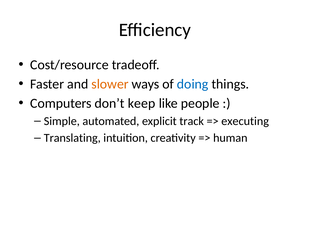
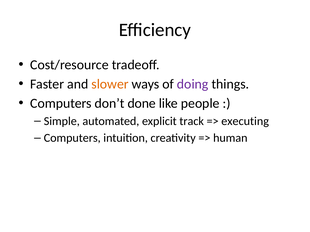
doing colour: blue -> purple (193, 84)
keep: keep -> done (142, 104)
Translating: Translating -> Computers (72, 138)
